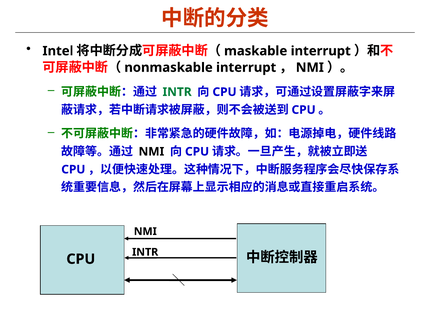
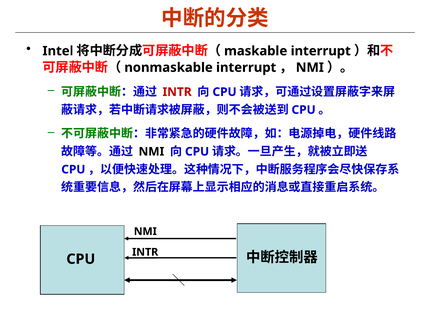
INTR colour: green -> red (177, 92)
